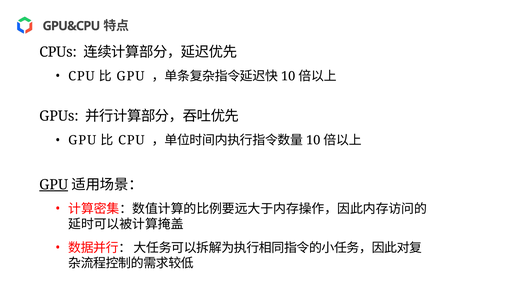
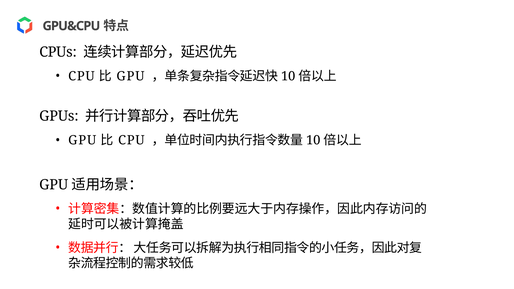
GPU underline: present -> none (54, 185)
